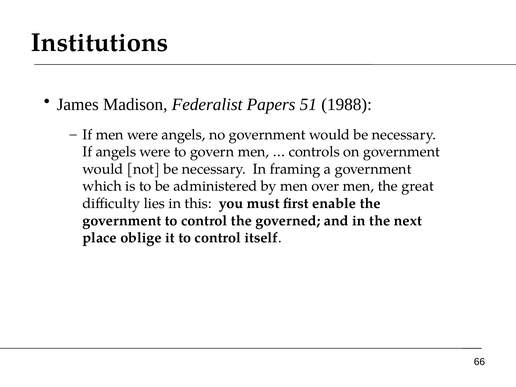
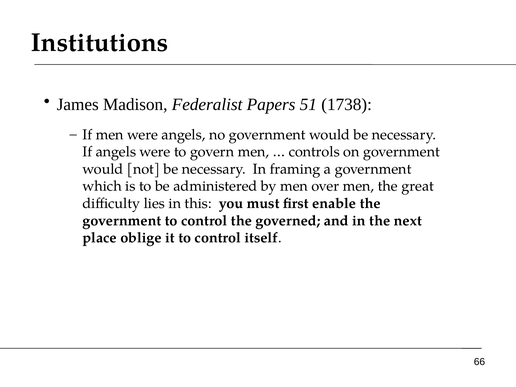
1988: 1988 -> 1738 (347, 104)
